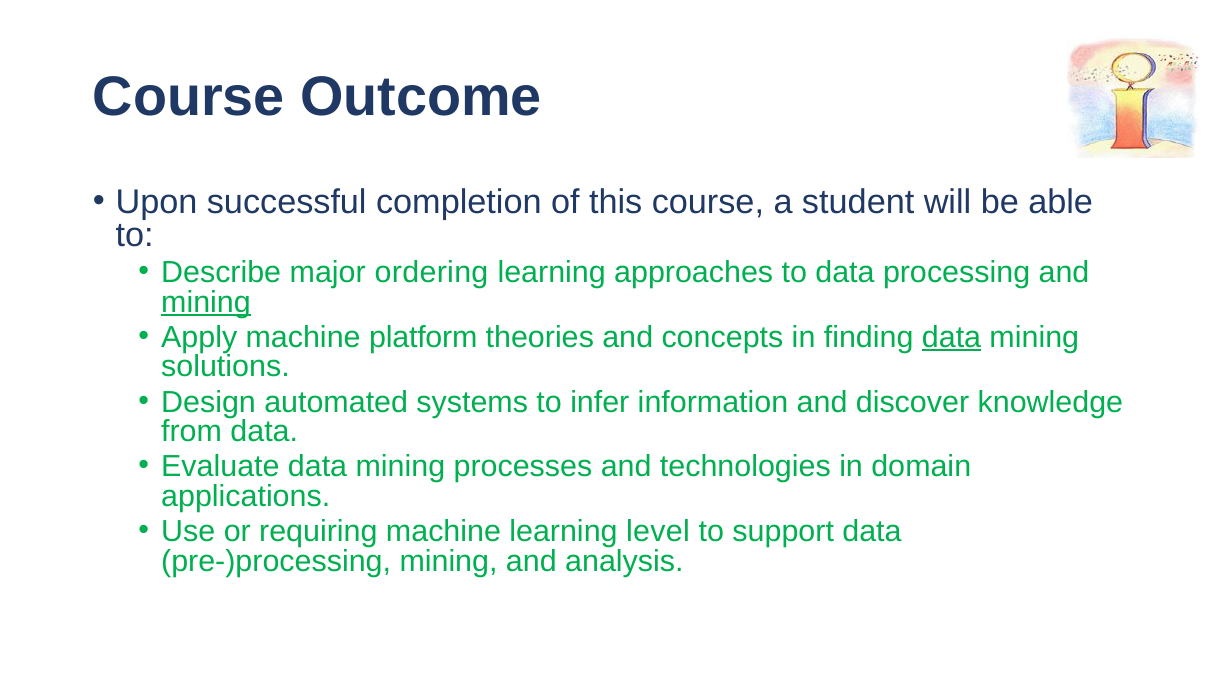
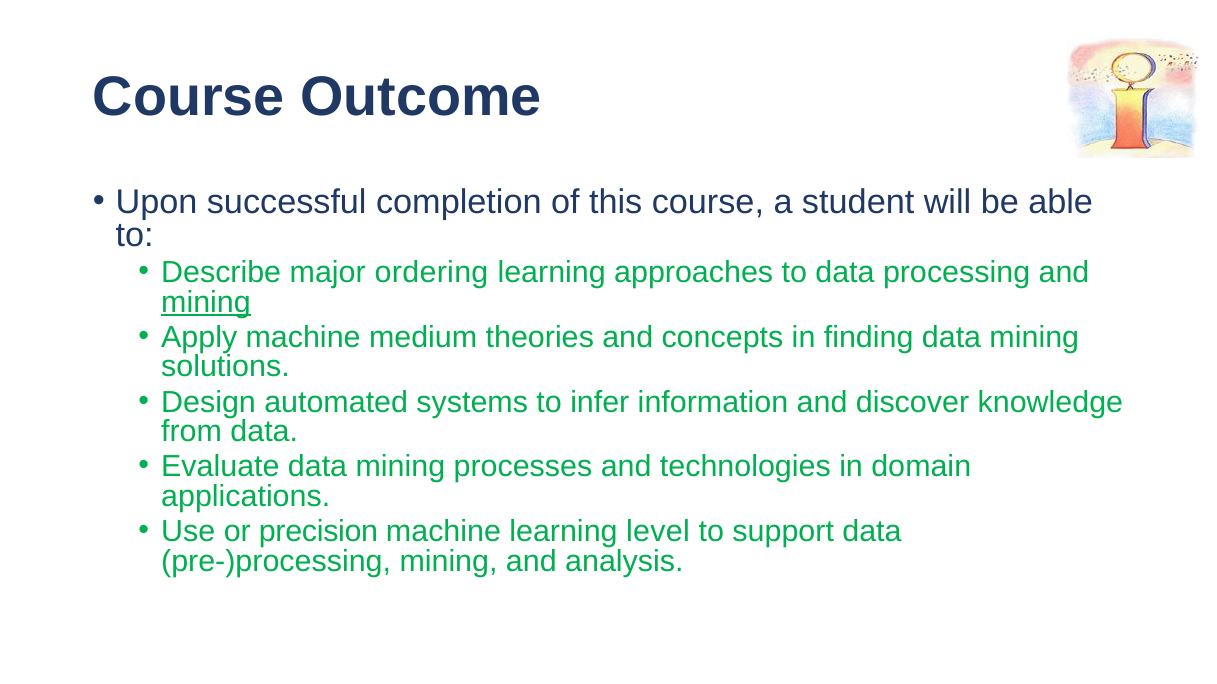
platform: platform -> medium (423, 338)
data underline: present -> none (952, 338)
requiring: requiring -> precision (318, 532)
